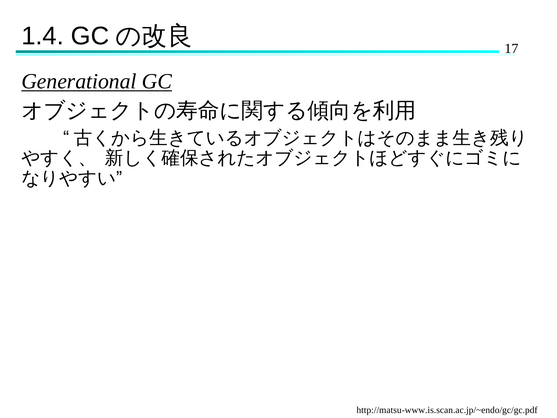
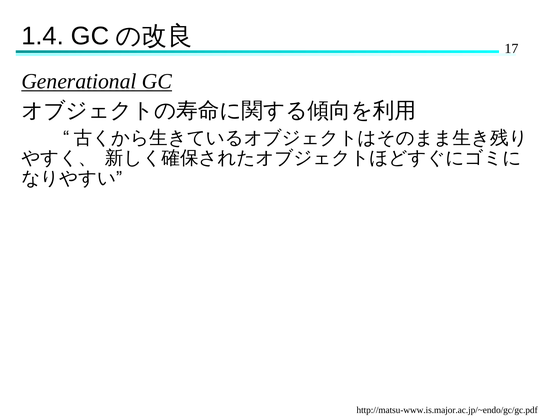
http://matsu-www.is.scan.ac.jp/~endo/gc/gc.pdf: http://matsu-www.is.scan.ac.jp/~endo/gc/gc.pdf -> http://matsu-www.is.major.ac.jp/~endo/gc/gc.pdf (447, 410)
